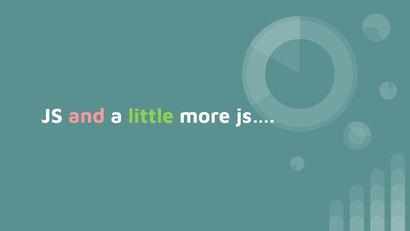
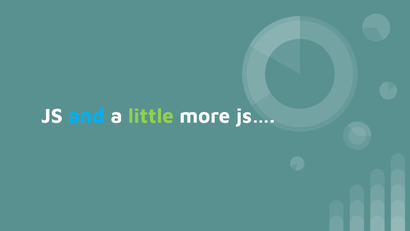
and colour: pink -> light blue (87, 116)
